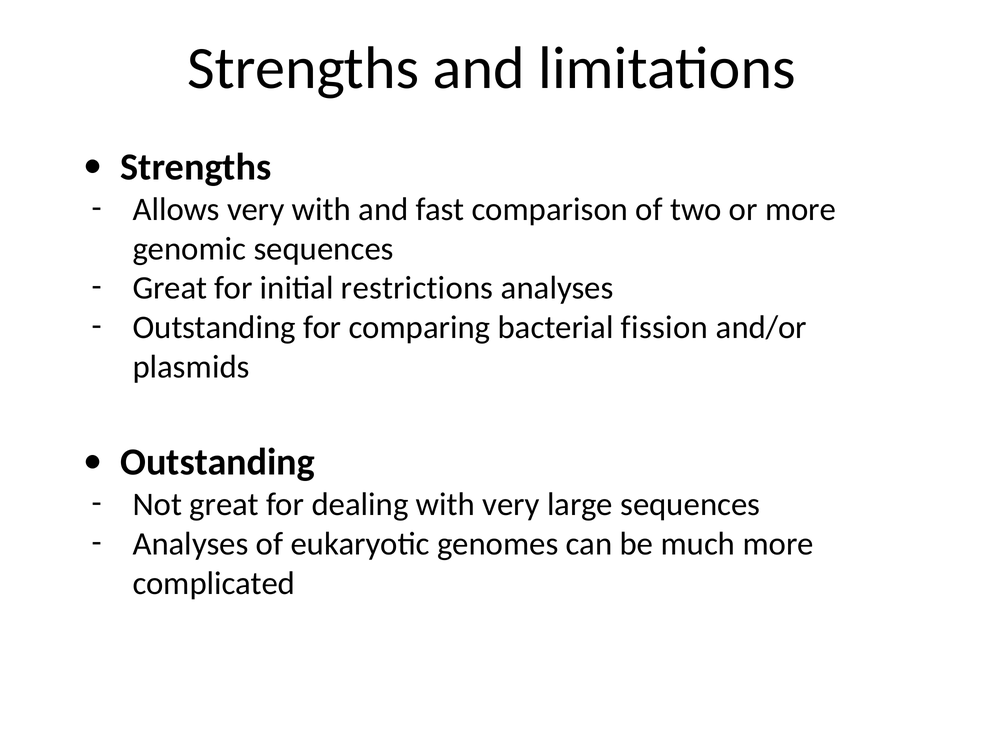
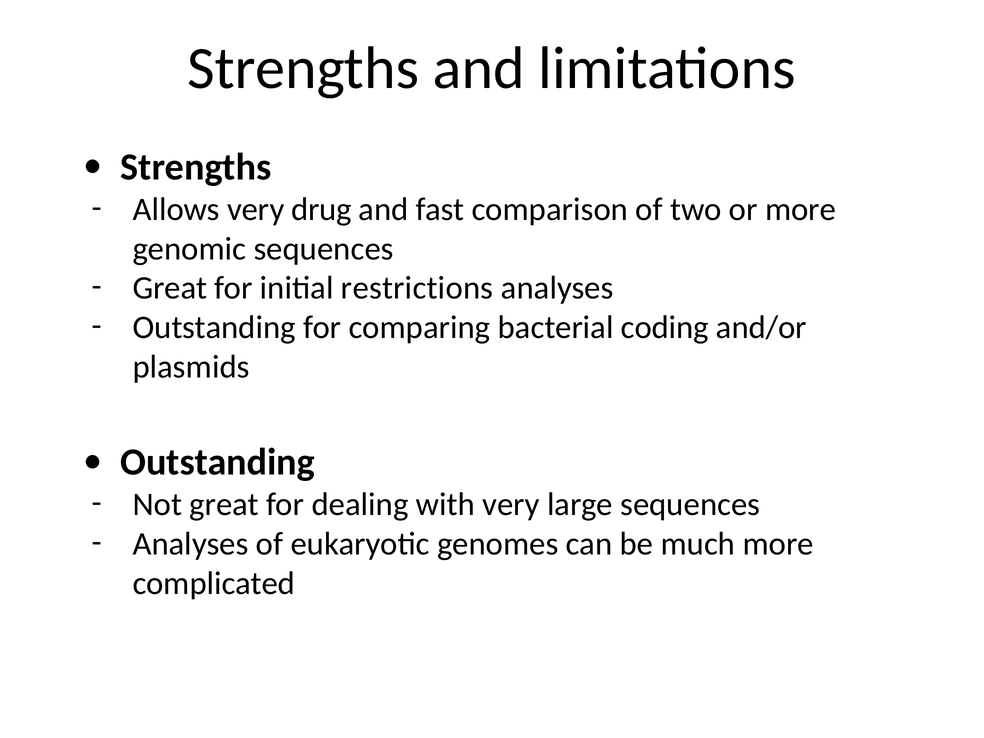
very with: with -> drug (322, 209)
fission: fission -> coding (665, 327)
